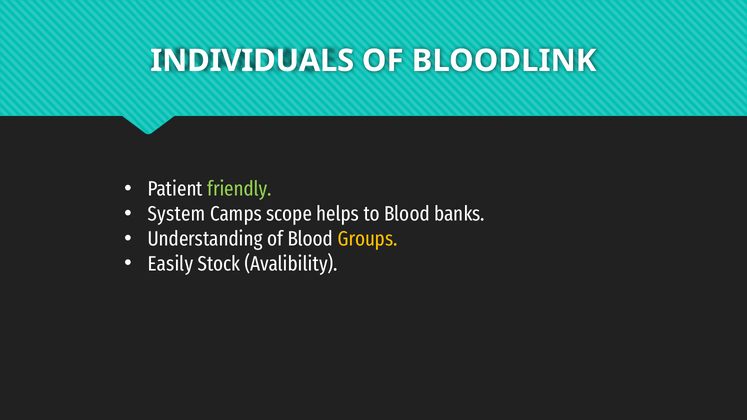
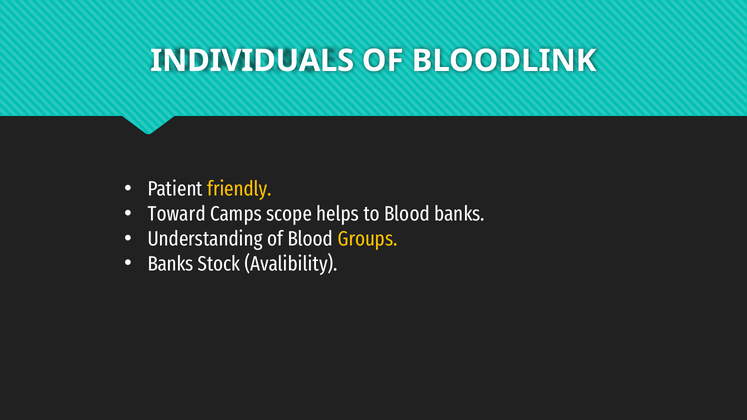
friendly colour: light green -> yellow (239, 189)
System: System -> Toward (177, 214)
Easily: Easily -> Banks (171, 264)
